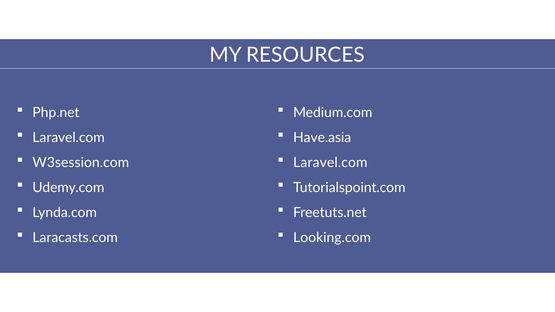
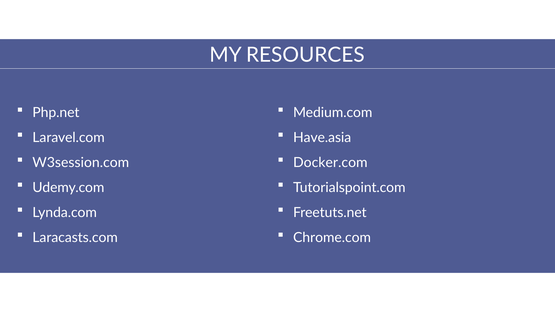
Laravel.com: Laravel.com -> Docker.com (330, 163)
Looking.com: Looking.com -> Chrome.com (332, 238)
